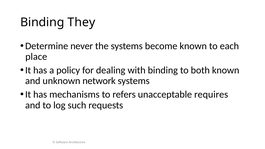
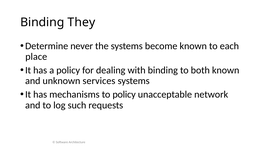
network: network -> services (99, 81)
to refers: refers -> policy (124, 94)
requires: requires -> network (211, 94)
